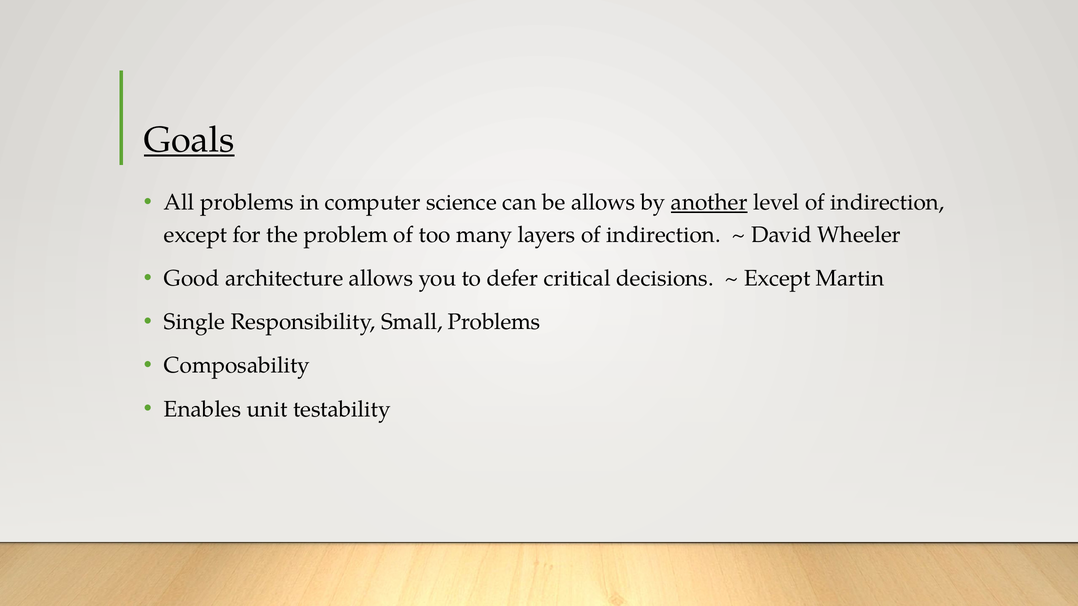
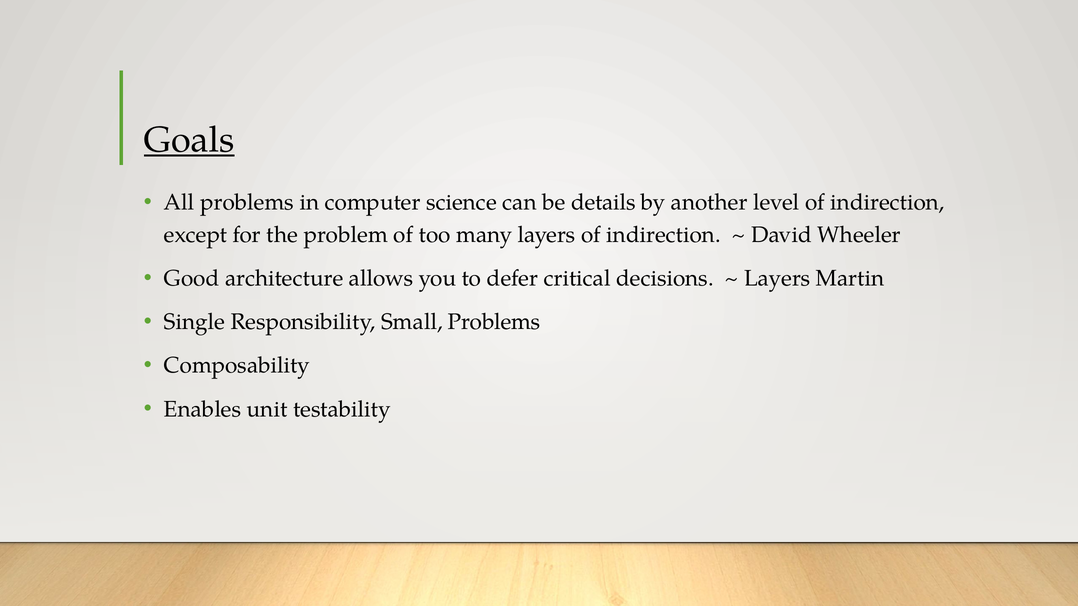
be allows: allows -> details (603, 203)
another underline: present -> none (709, 203)
Except: Except -> Layers (777, 279)
